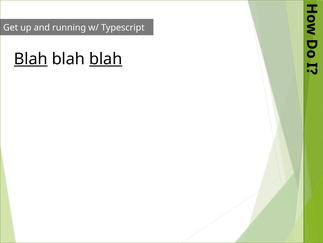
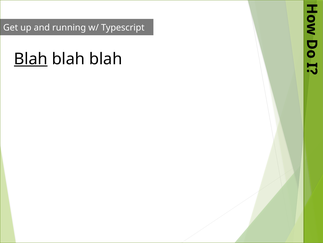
blah underline: present -> none (106, 59)
